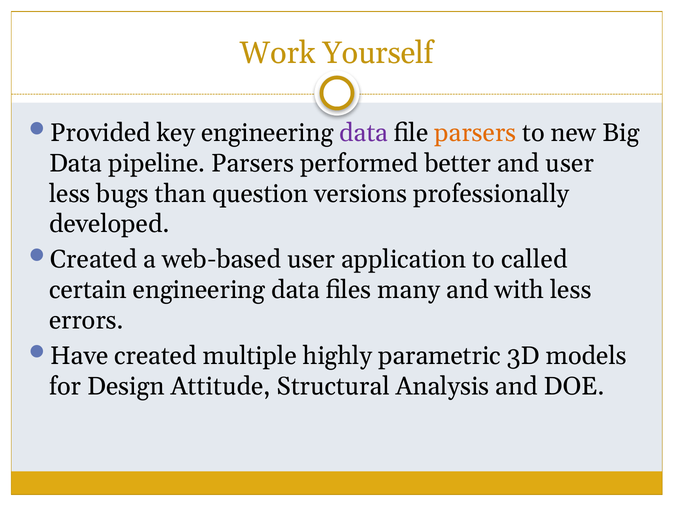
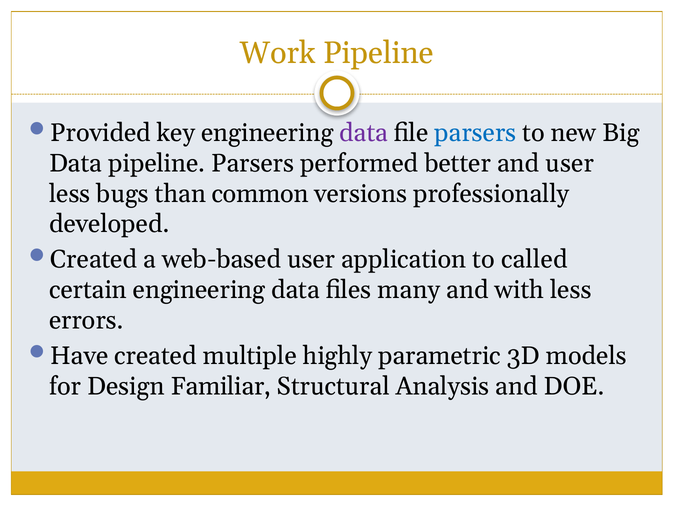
Work Yourself: Yourself -> Pipeline (378, 53)
parsers colour: orange -> blue (475, 133)
question: question -> common (260, 194)
Attitude: Attitude -> Familiar (221, 386)
